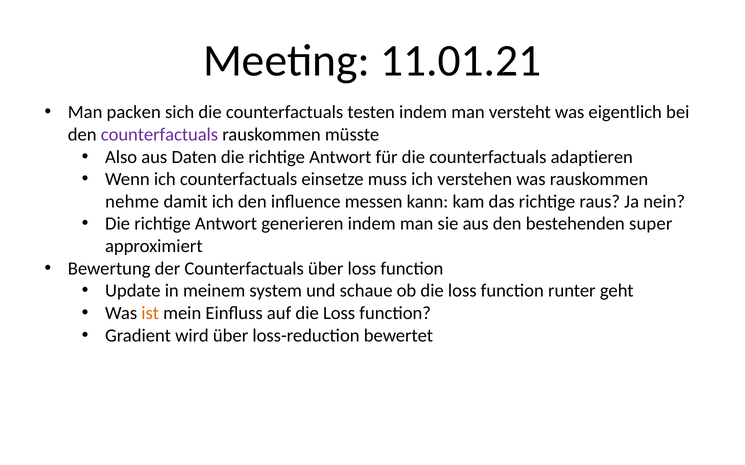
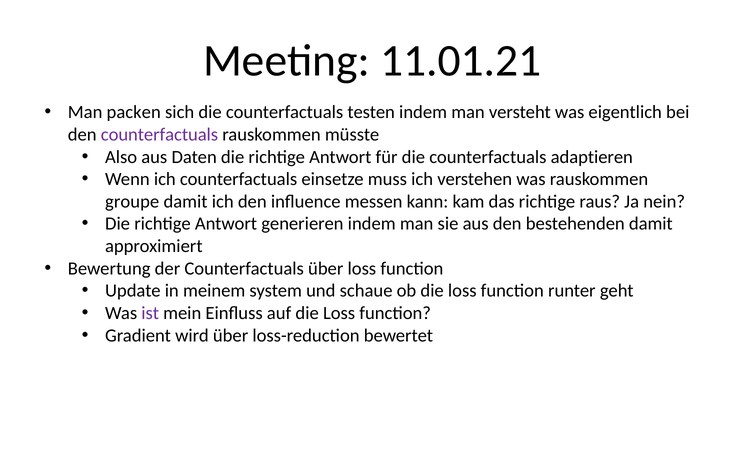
nehme: nehme -> groupe (132, 202)
bestehenden super: super -> damit (651, 224)
ist colour: orange -> purple (150, 314)
